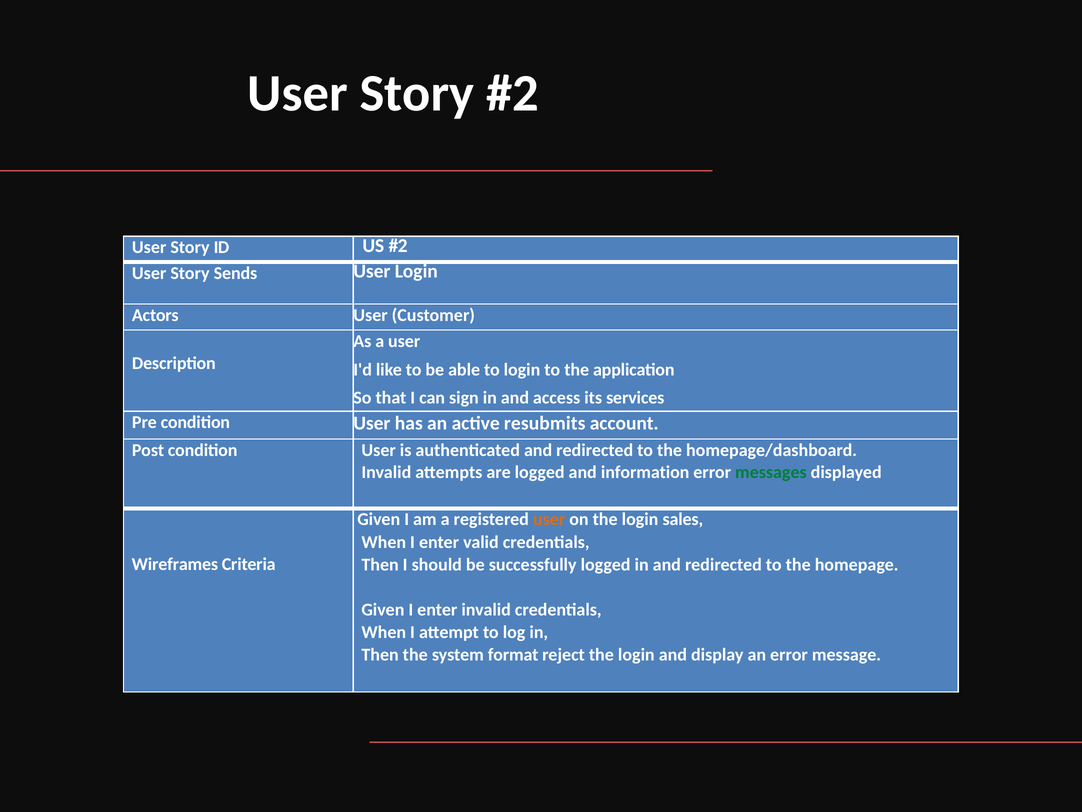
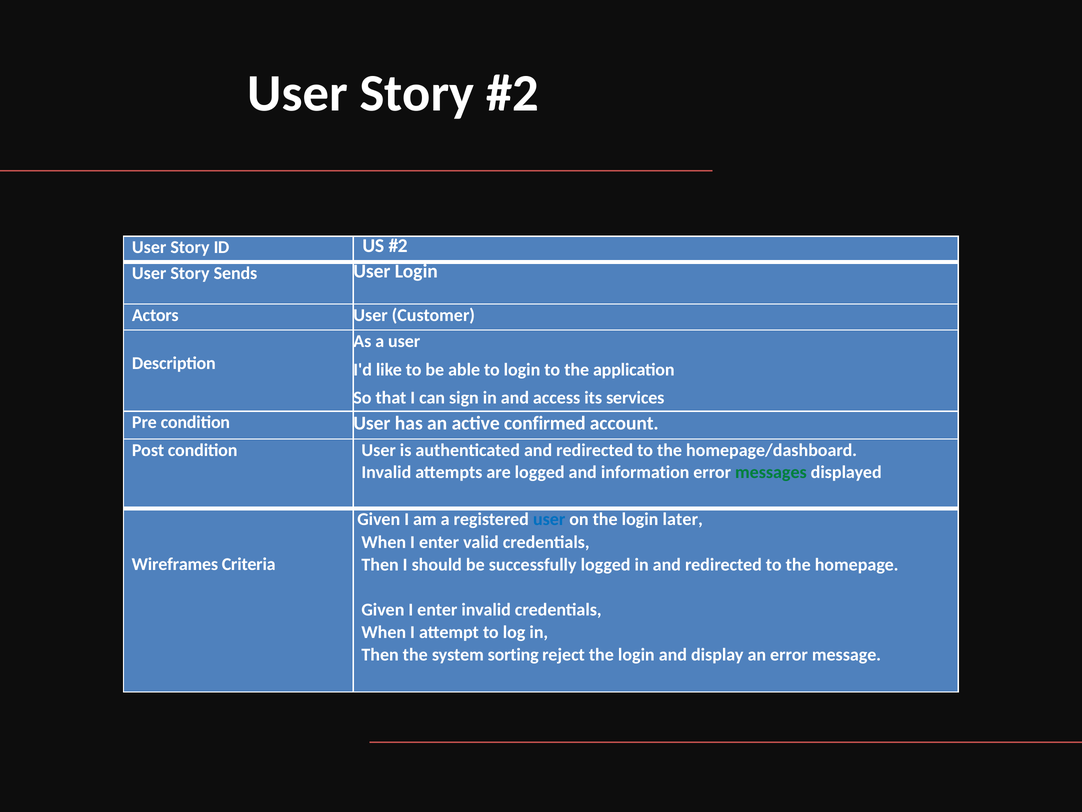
resubmits: resubmits -> confirmed (545, 423)
user colour: orange -> blue (549, 519)
sales: sales -> later (683, 519)
format: format -> sorting (513, 655)
